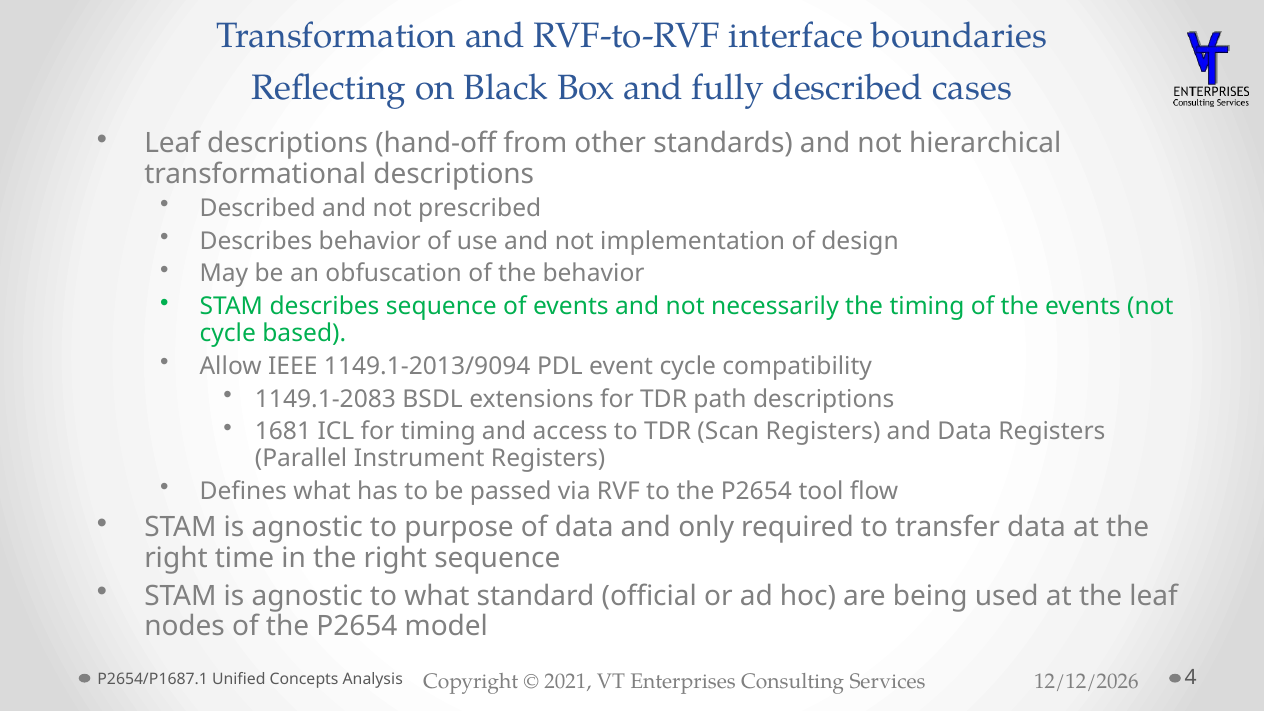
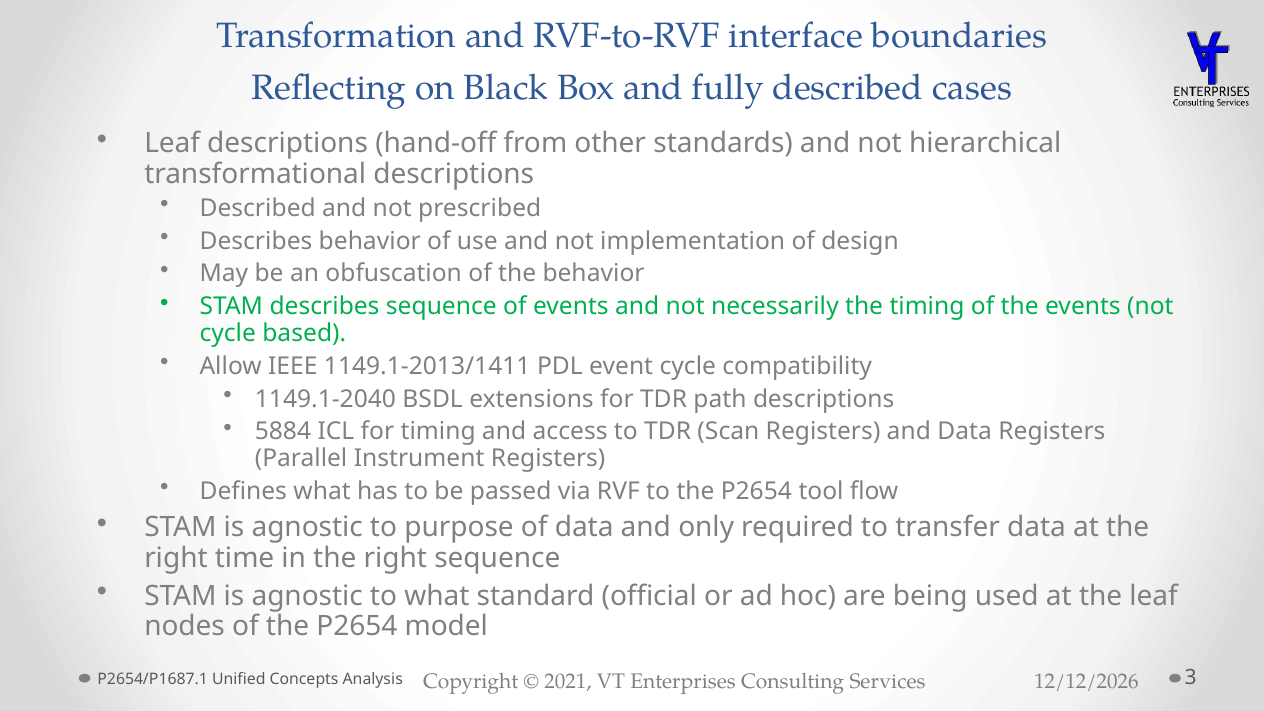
1149.1-2013/9094: 1149.1-2013/9094 -> 1149.1-2013/1411 (427, 366)
1149.1-2083: 1149.1-2083 -> 1149.1-2040 (325, 399)
1681: 1681 -> 5884 (283, 432)
4: 4 -> 3 (1191, 678)
